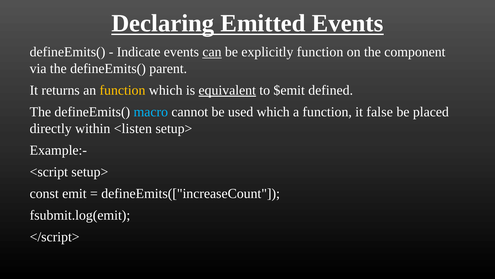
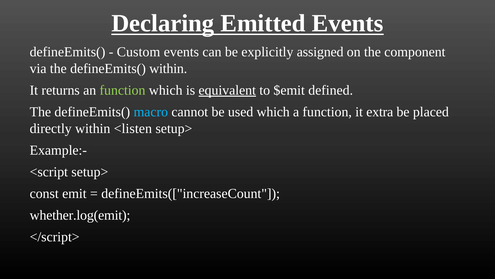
Indicate: Indicate -> Custom (139, 52)
can underline: present -> none (212, 52)
explicitly function: function -> assigned (320, 52)
defineEmits( parent: parent -> within (168, 68)
function colour: yellow -> light green (122, 90)
false: false -> extra (380, 112)
fsubmit.log(emit: fsubmit.log(emit -> whether.log(emit (80, 215)
